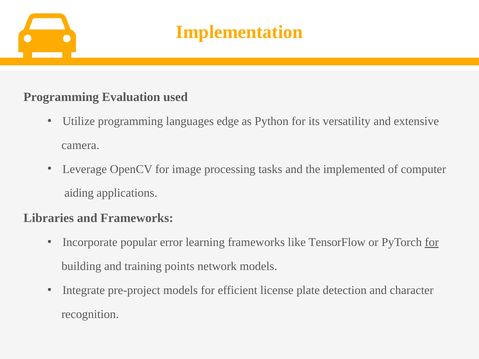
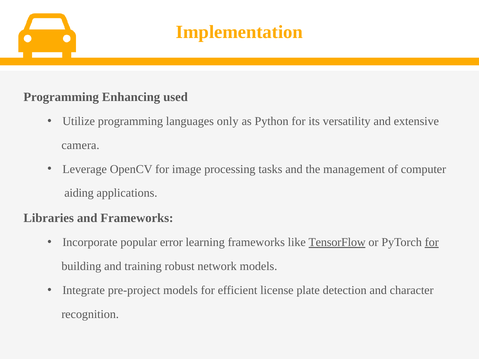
Evaluation: Evaluation -> Enhancing (131, 97)
edge: edge -> only (228, 121)
implemented: implemented -> management (354, 169)
TensorFlow underline: none -> present (337, 243)
points: points -> robust (180, 266)
